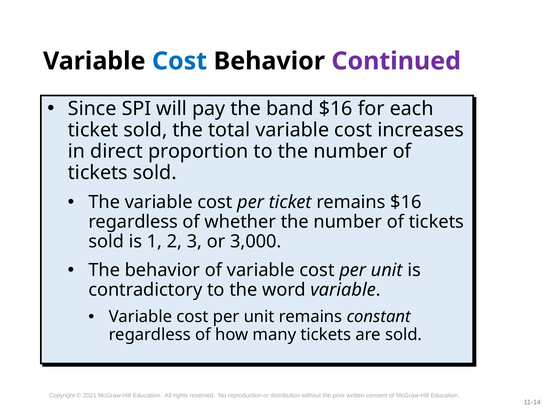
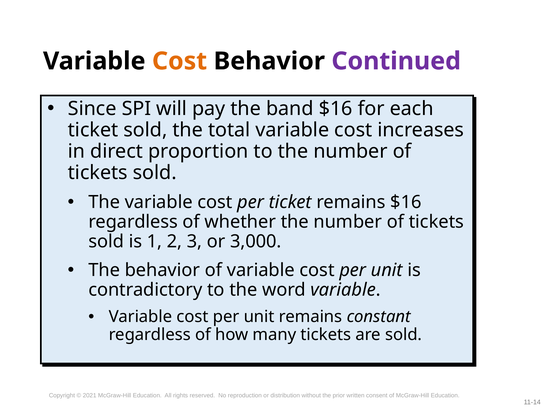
Cost colour: blue -> orange (180, 61)
